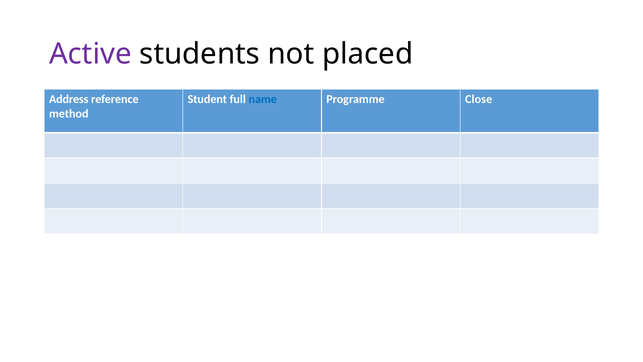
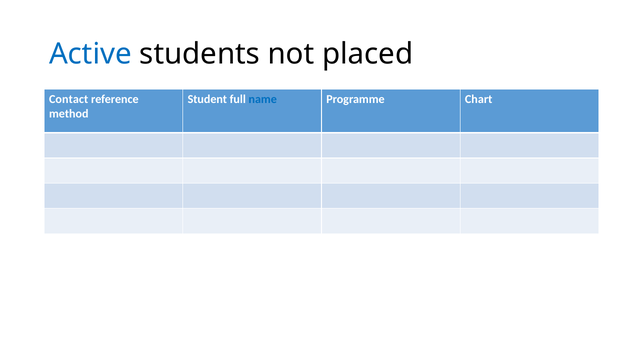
Active colour: purple -> blue (90, 54)
Address: Address -> Contact (69, 99)
Close: Close -> Chart (479, 99)
